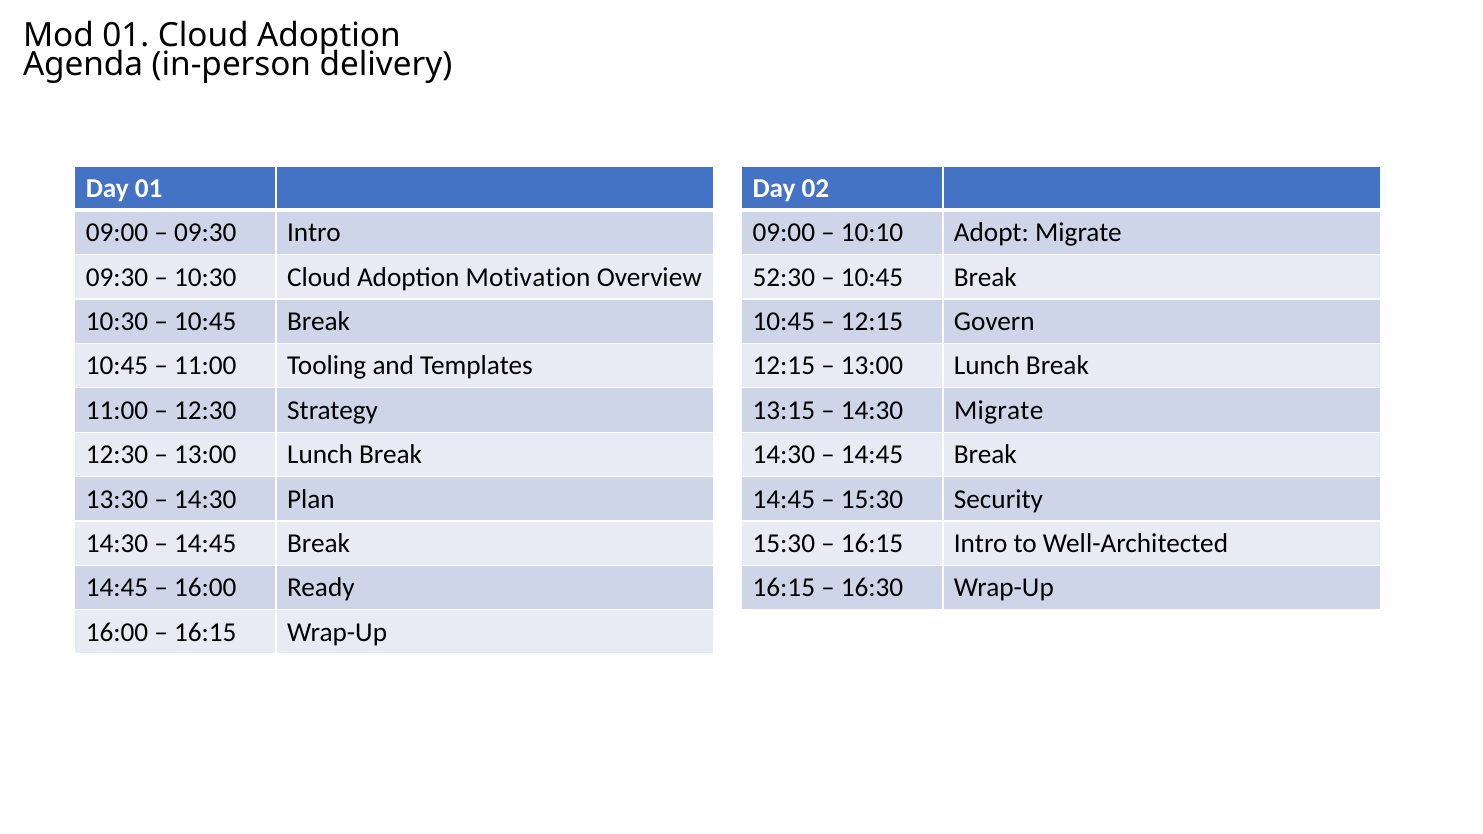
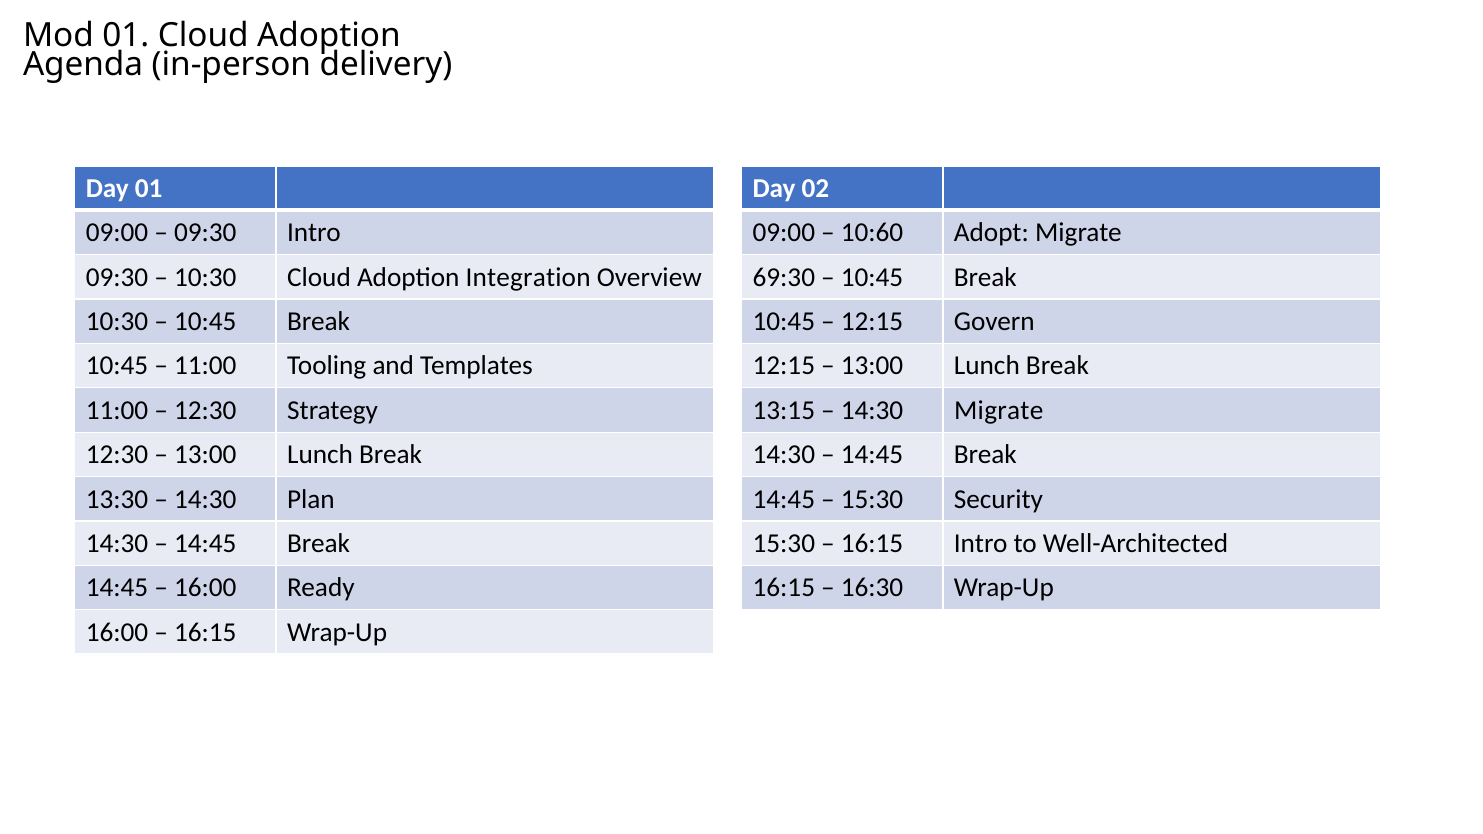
10:10: 10:10 -> 10:60 (872, 233)
Motivation: Motivation -> Integration (528, 277)
52:30: 52:30 -> 69:30 (784, 277)
